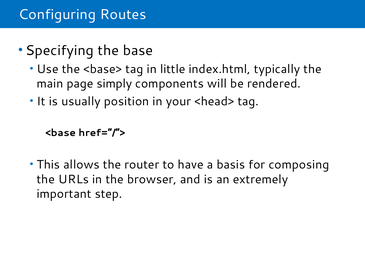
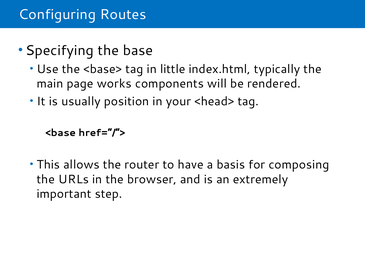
simply: simply -> works (114, 84)
